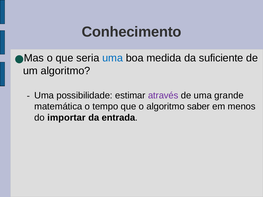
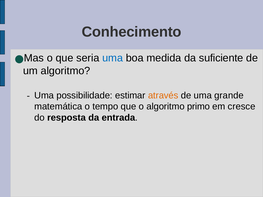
através colour: purple -> orange (163, 95)
saber: saber -> primo (198, 107)
menos: menos -> cresce (242, 107)
importar: importar -> resposta (66, 118)
